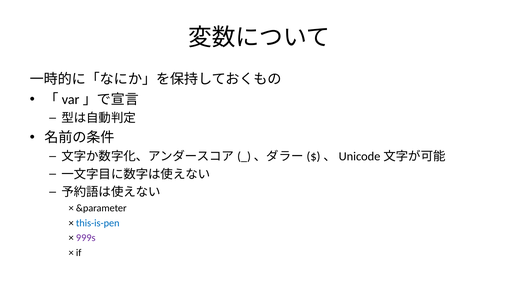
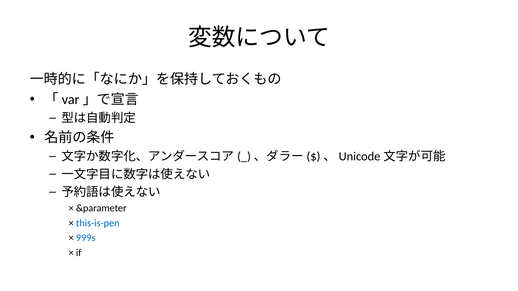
999s colour: purple -> blue (86, 238)
